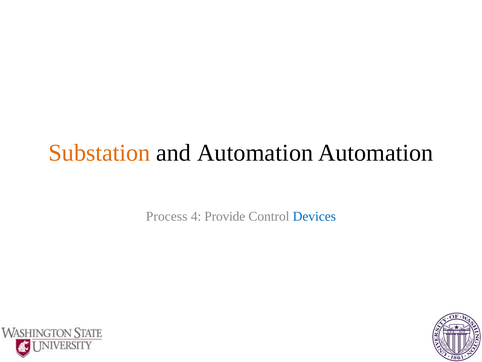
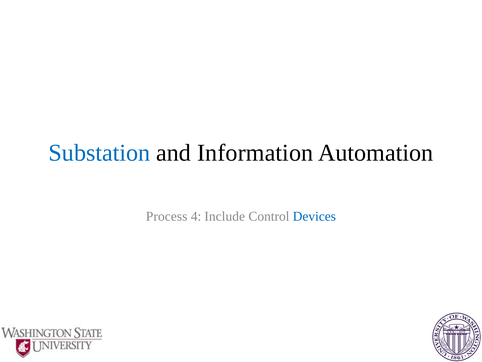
Substation colour: orange -> blue (99, 153)
and Automation: Automation -> Information (255, 153)
Provide: Provide -> Include (225, 216)
